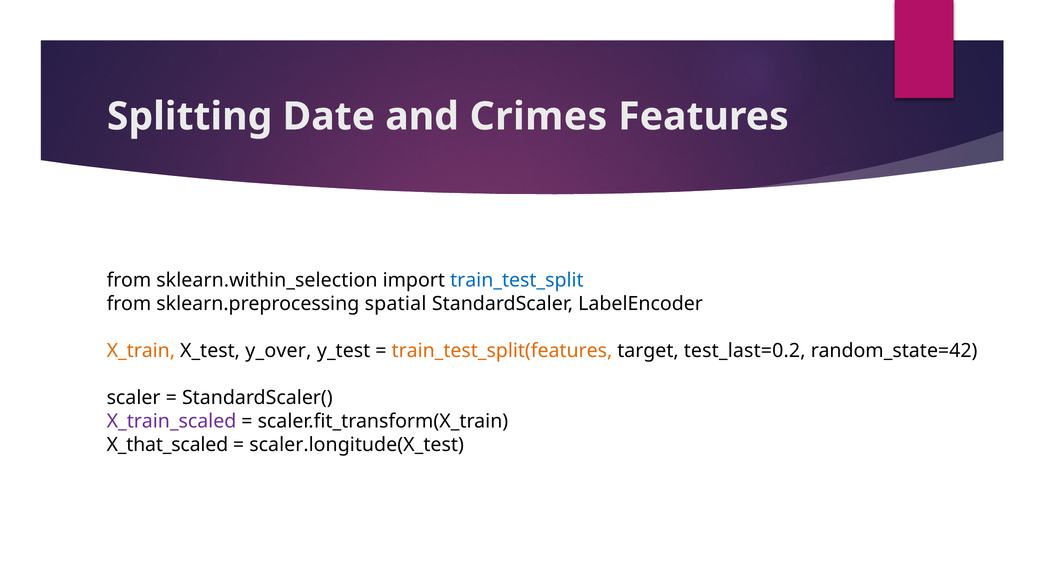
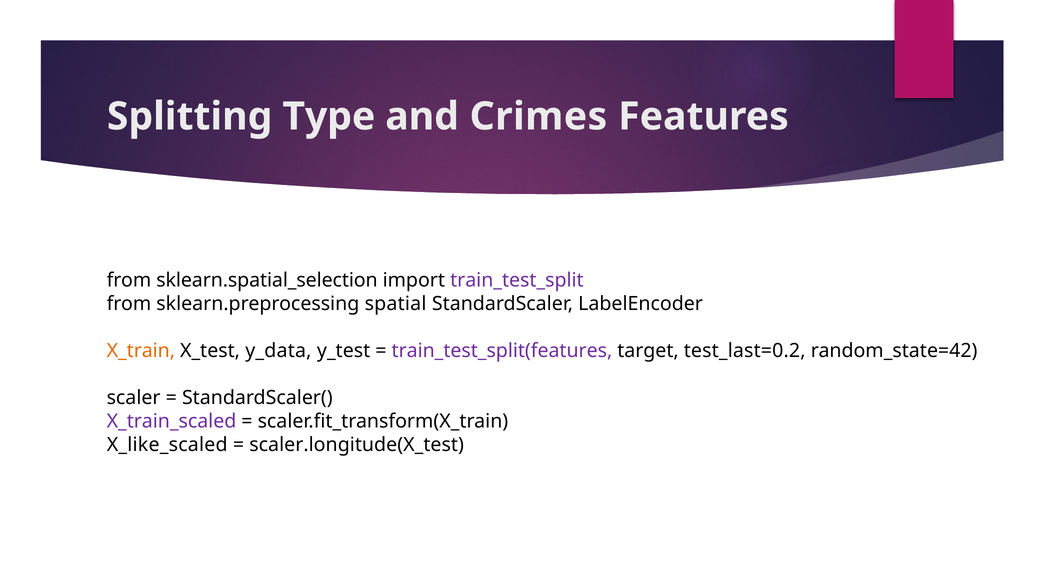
Date: Date -> Type (329, 116)
sklearn.within_selection: sklearn.within_selection -> sklearn.spatial_selection (267, 280)
train_test_split colour: blue -> purple (517, 280)
y_over: y_over -> y_data (278, 351)
train_test_split(features colour: orange -> purple (502, 351)
X_that_scaled: X_that_scaled -> X_like_scaled (167, 445)
